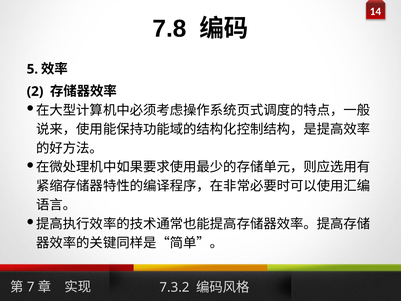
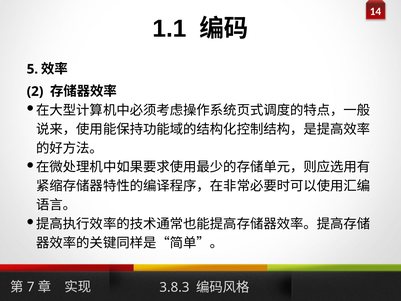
7.8: 7.8 -> 1.1 (170, 29)
7.3.2: 7.3.2 -> 3.8.3 (174, 287)
